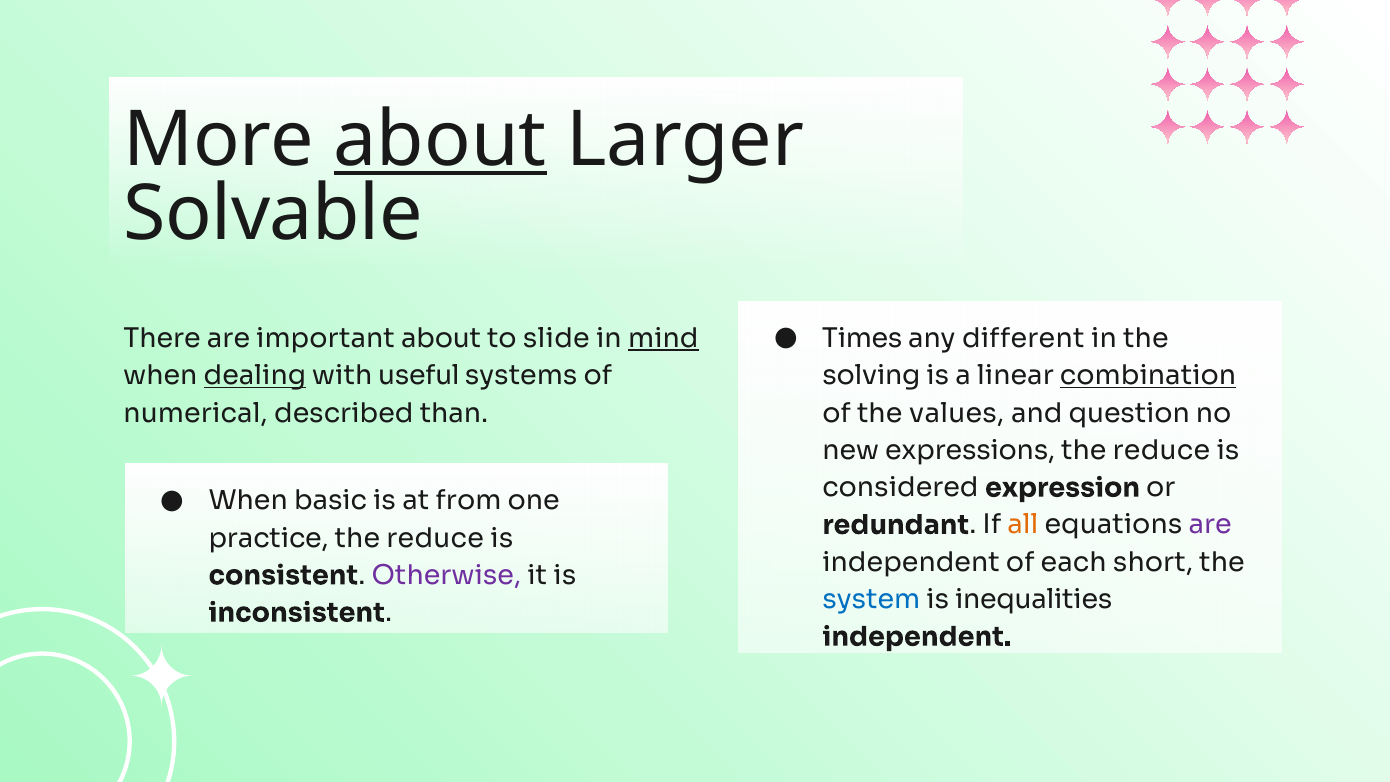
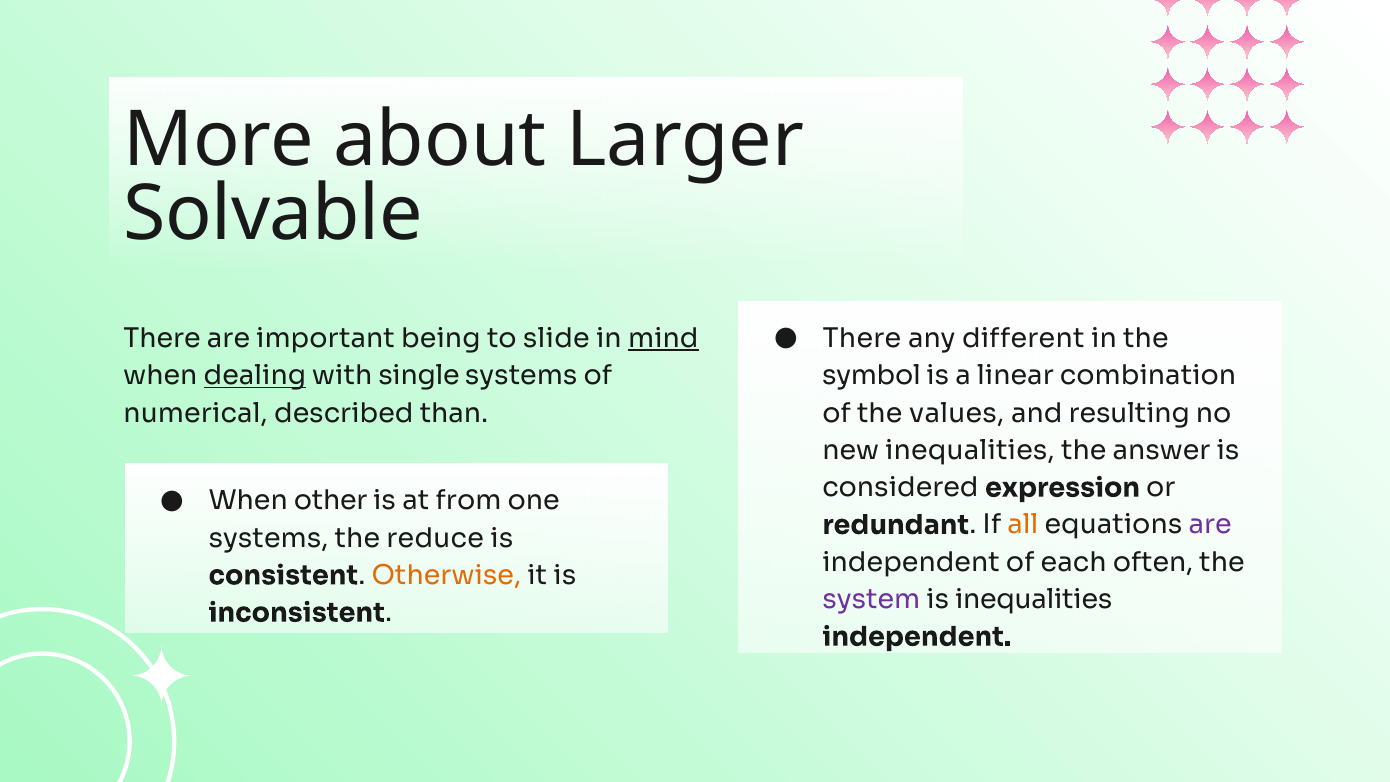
about underline: present -> none (440, 140)
Times: Times -> There (862, 339)
important about: about -> being (441, 339)
useful: useful -> single (419, 376)
solving: solving -> symbol (871, 376)
combination underline: present -> none (1148, 376)
question: question -> resulting (1129, 413)
new expressions: expressions -> inequalities (970, 450)
reduce: reduce -> answer (1162, 450)
basic: basic -> other (331, 501)
practice: practice -> systems (268, 538)
short: short -> often (1153, 562)
Otherwise colour: purple -> orange (446, 575)
system colour: blue -> purple (871, 599)
